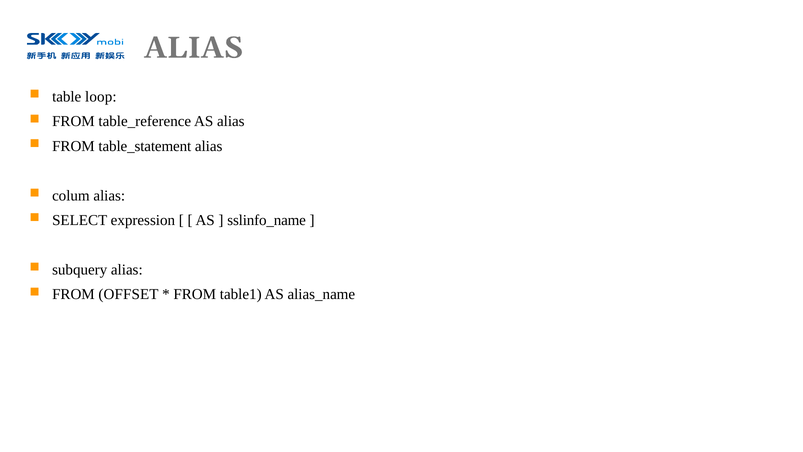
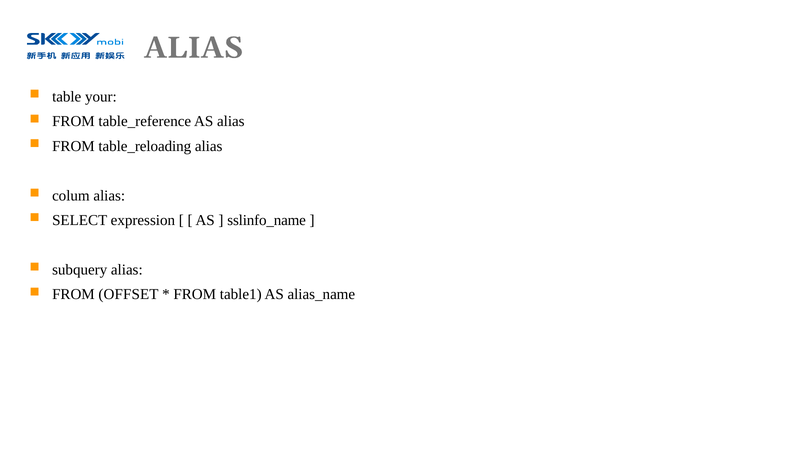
loop: loop -> your (101, 97)
table_statement: table_statement -> table_reloading (145, 146)
